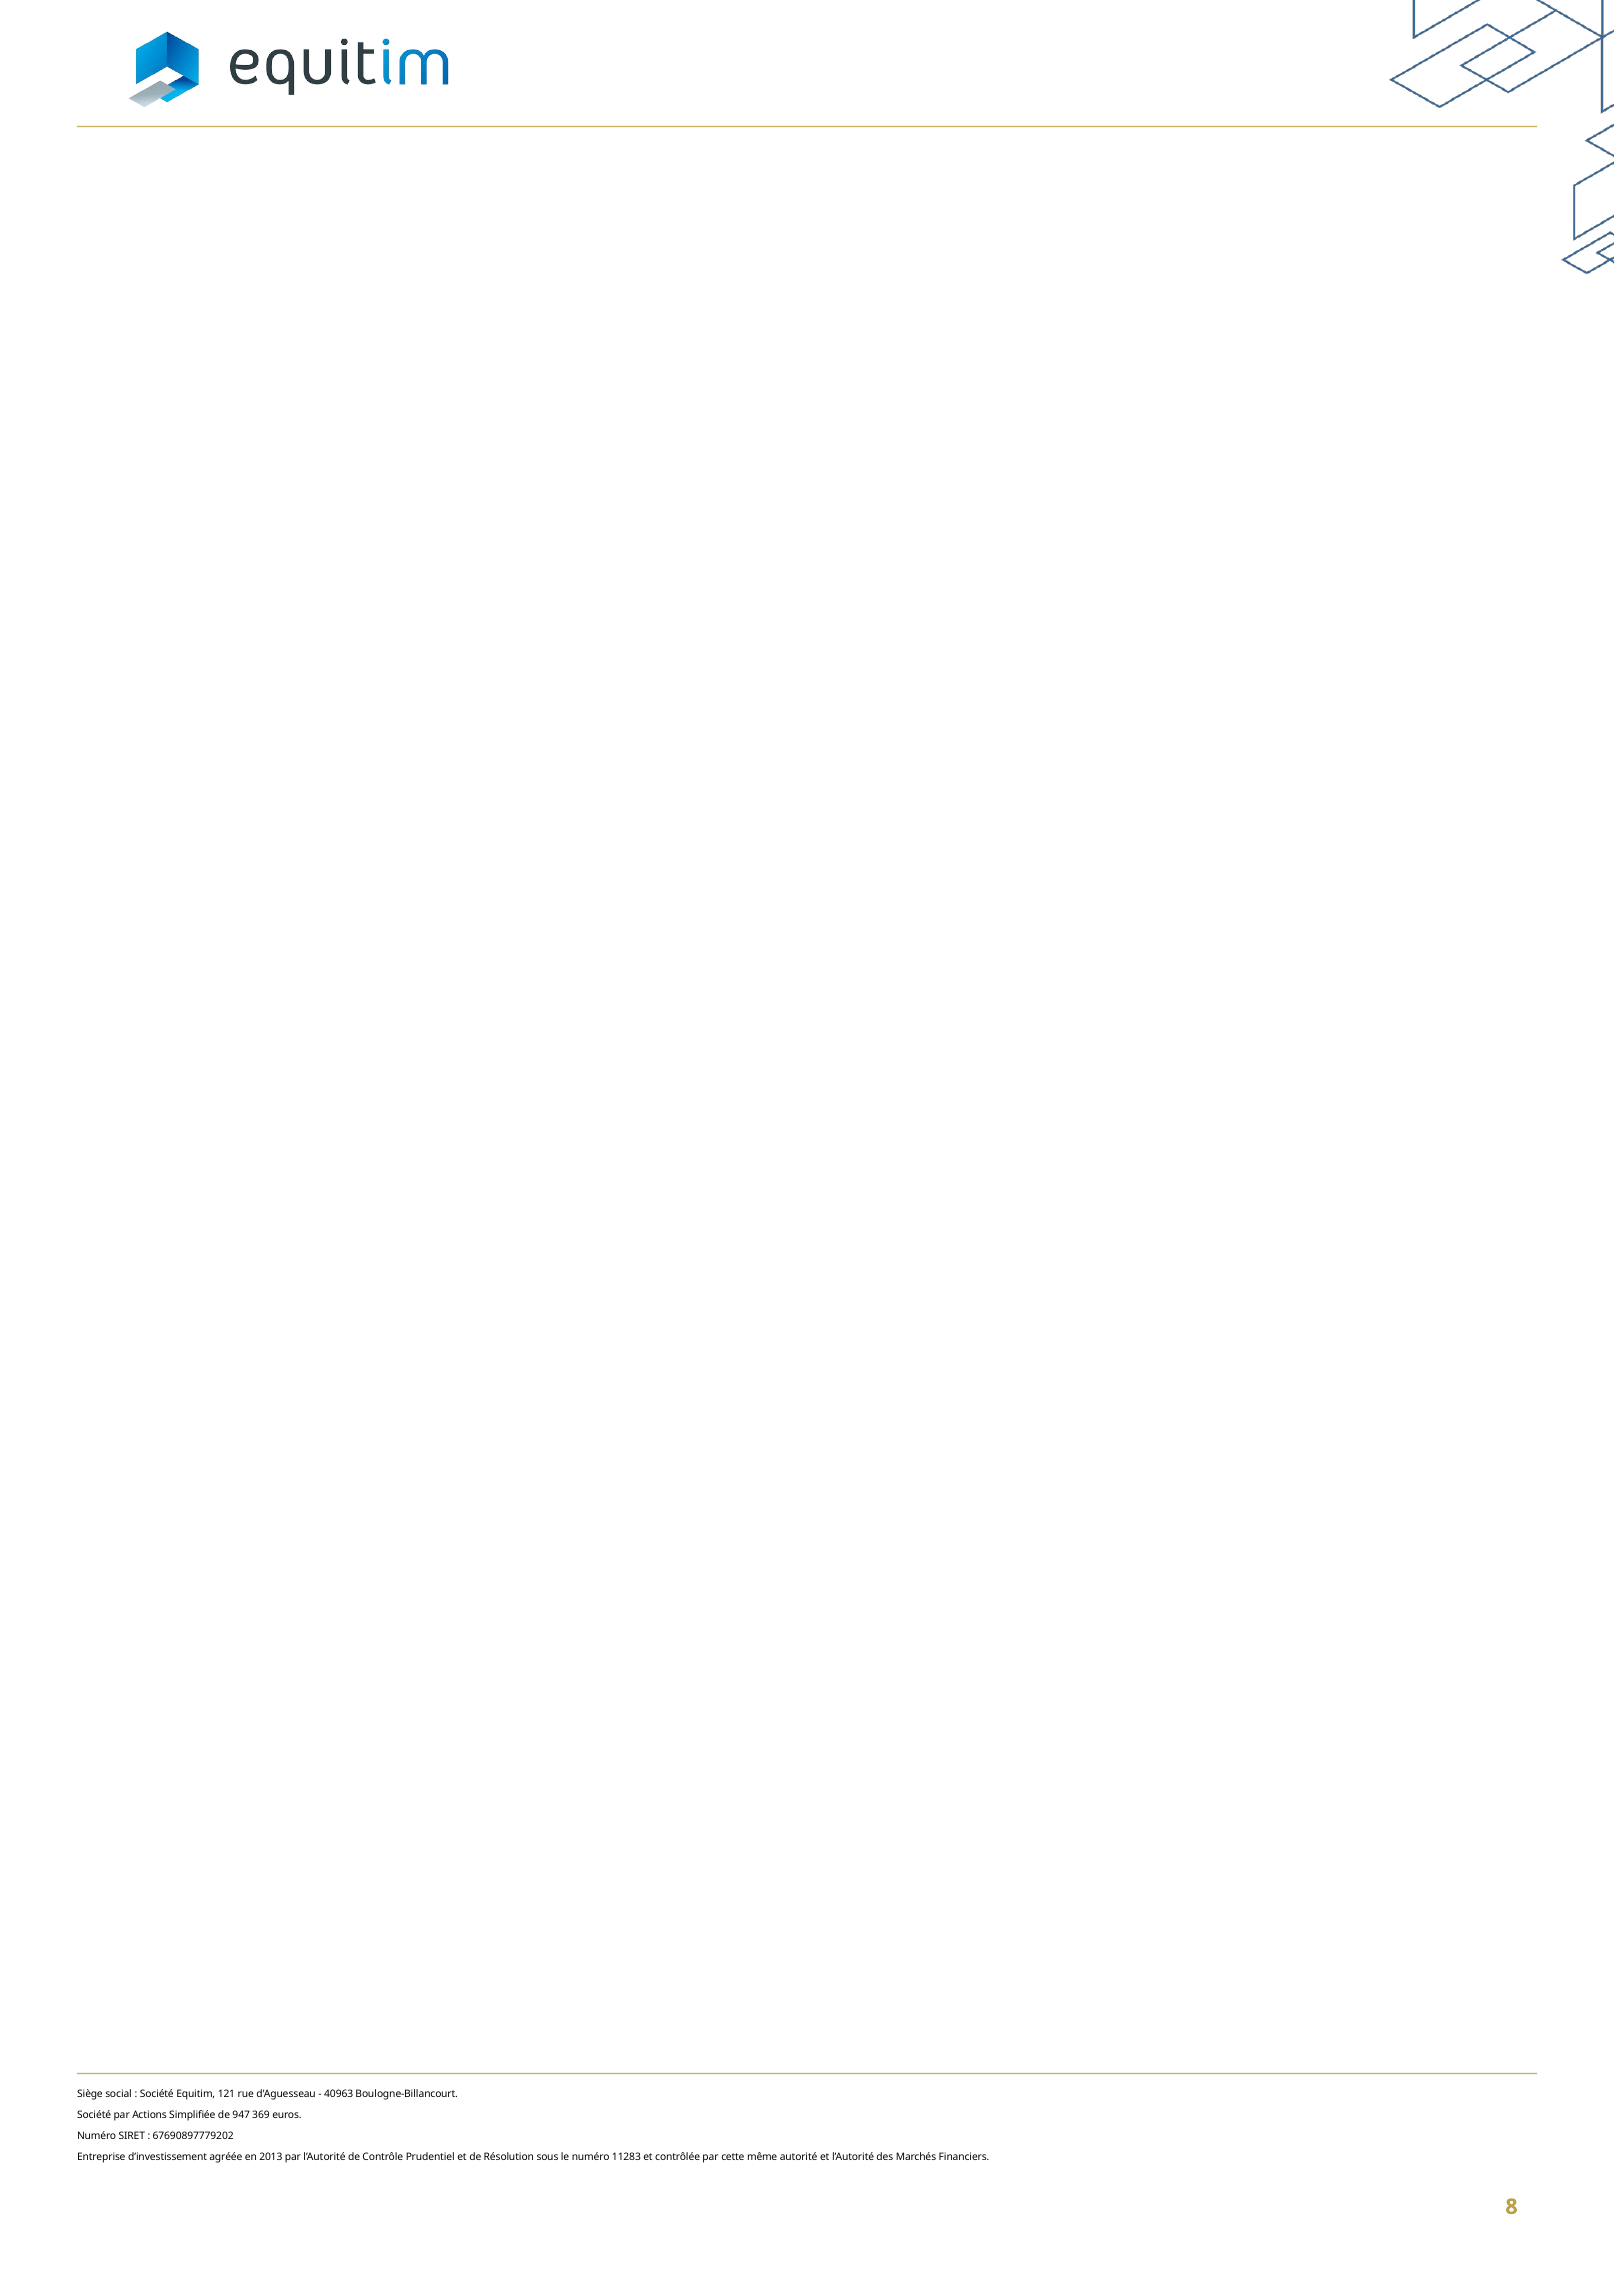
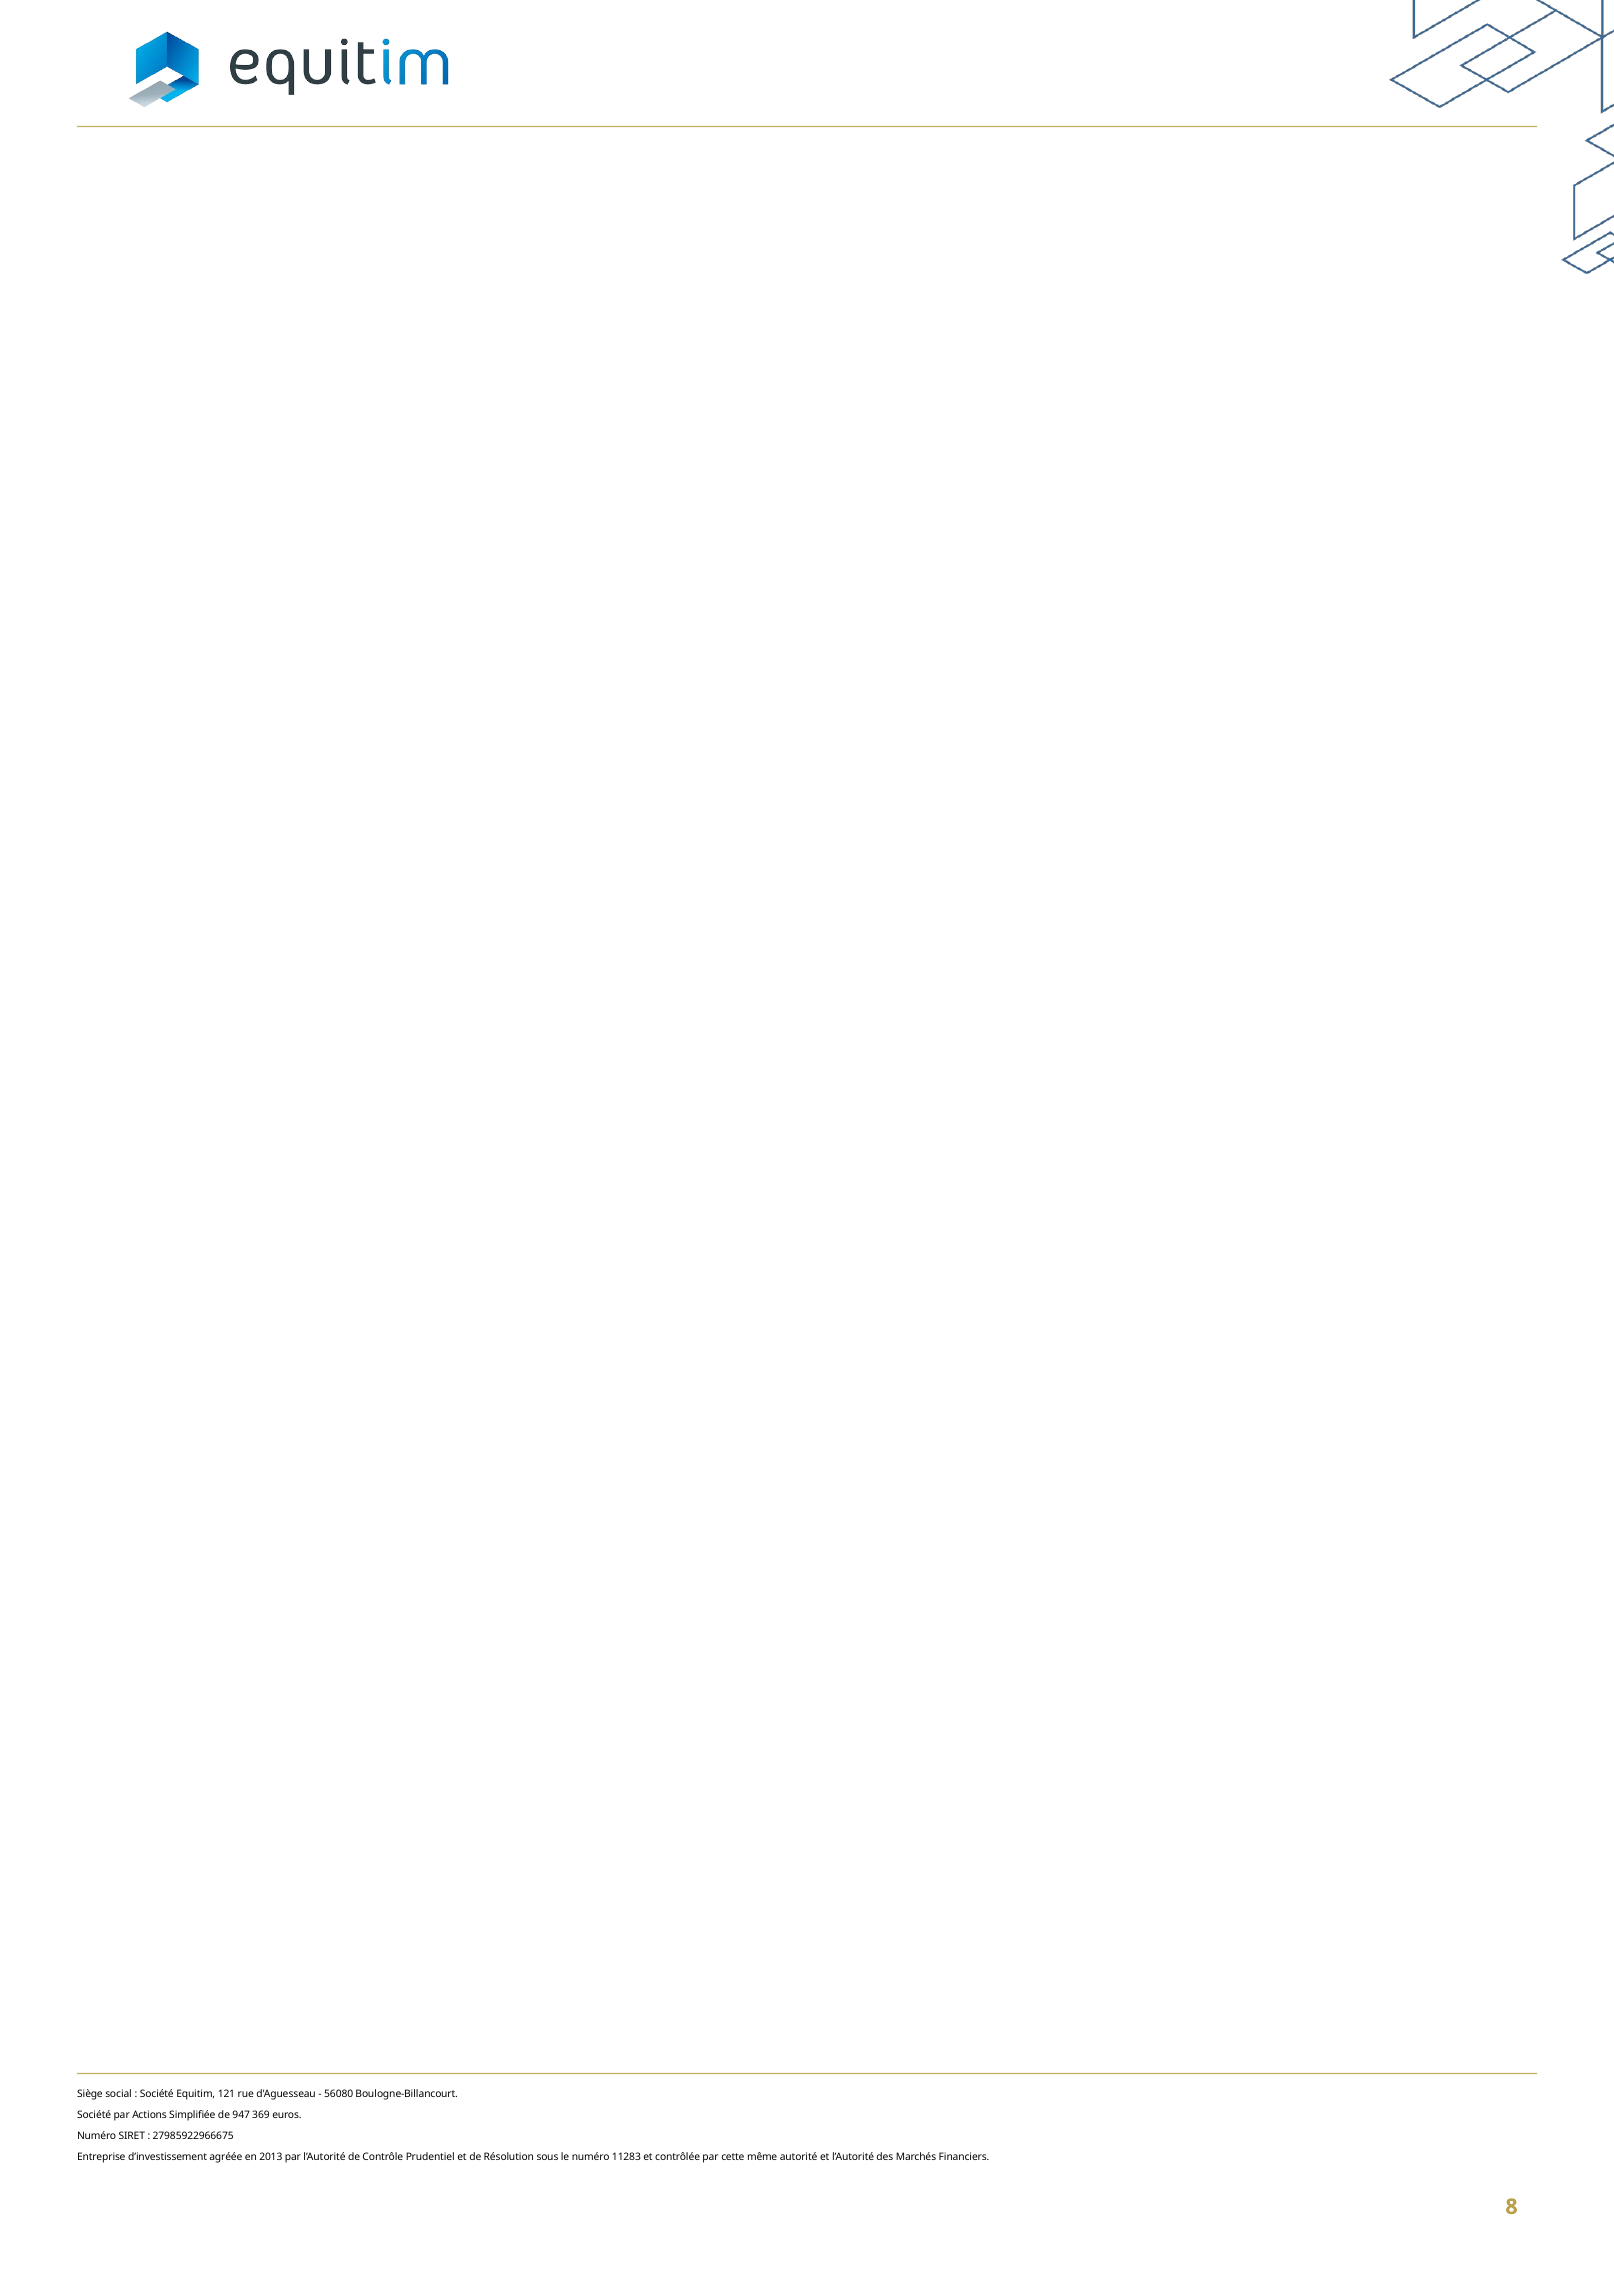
40963: 40963 -> 56080 (339, 2094)
67690897779202: 67690897779202 -> 27985922966675 (193, 2136)
